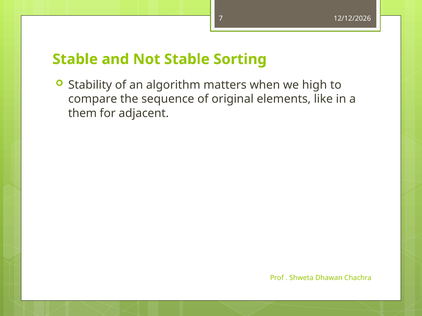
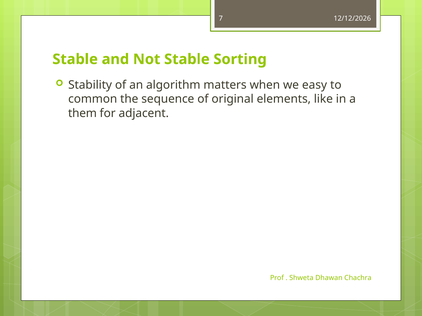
high: high -> easy (315, 85)
compare: compare -> common (93, 99)
